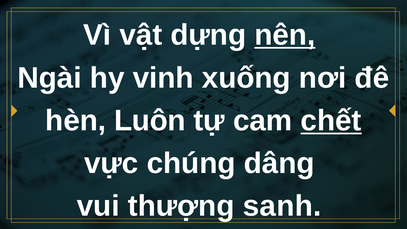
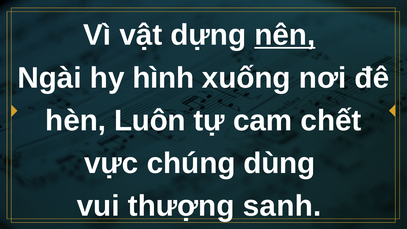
vinh: vinh -> hình (163, 78)
chết underline: present -> none (331, 121)
dâng: dâng -> dùng (279, 163)
